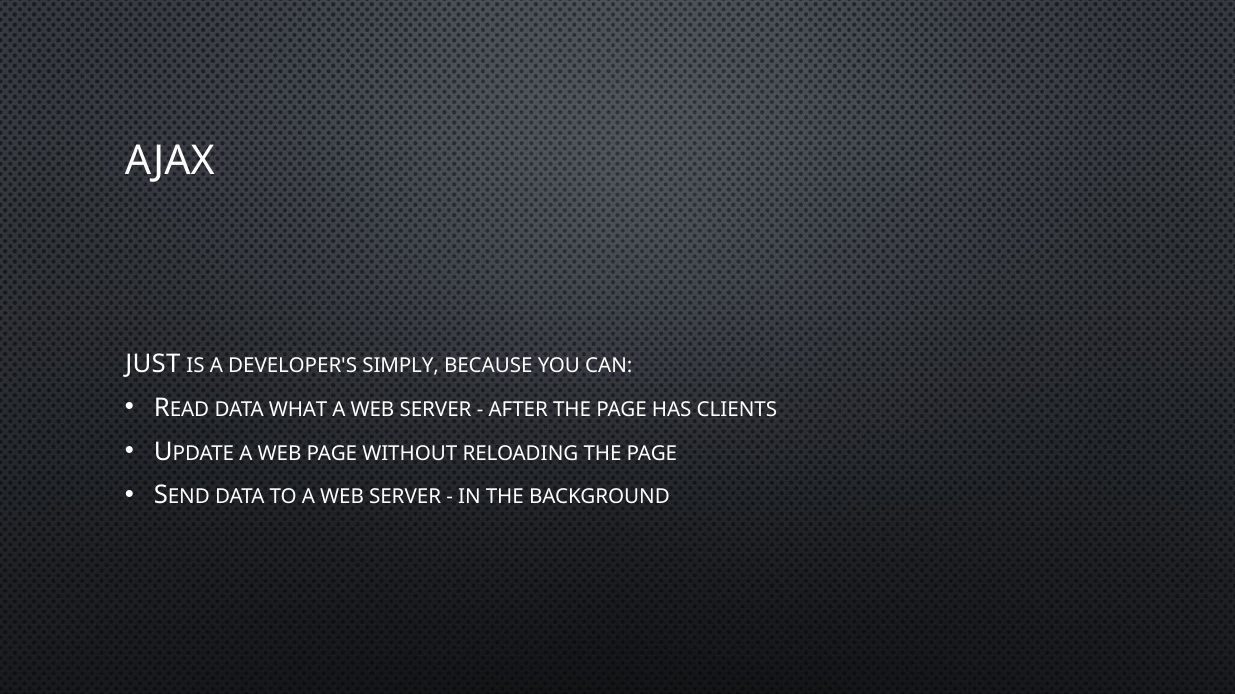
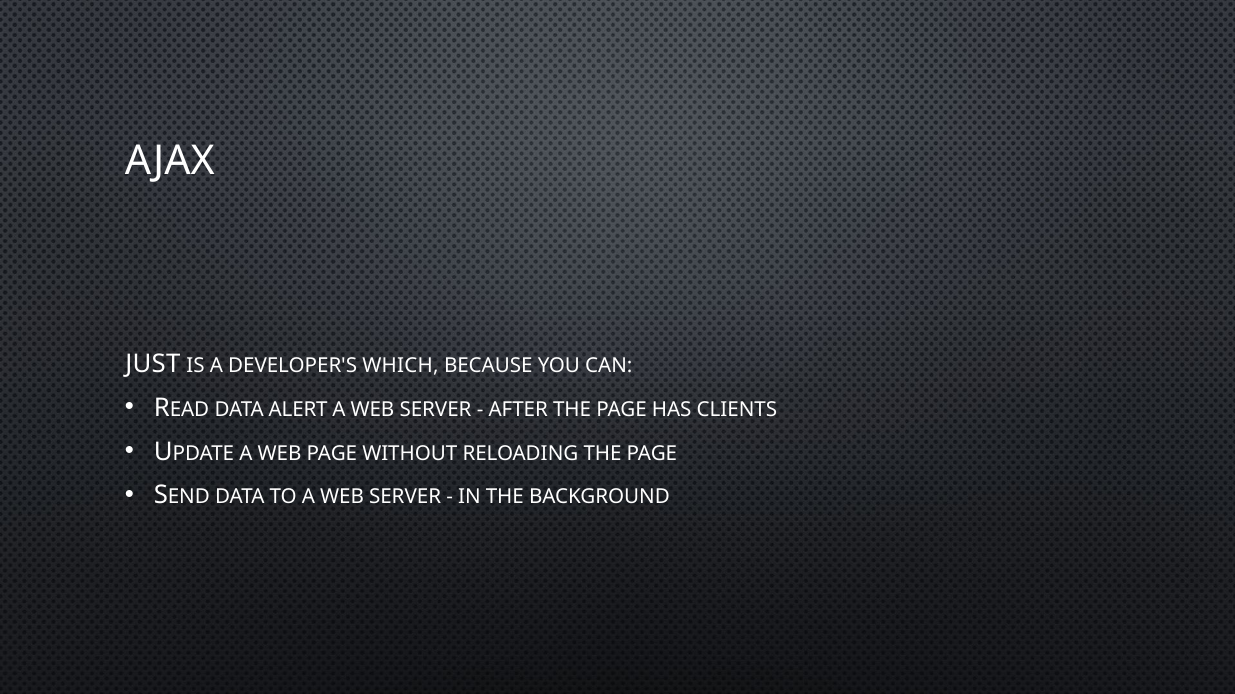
SIMPLY: SIMPLY -> WHICH (400, 366)
WHAT: WHAT -> ALERT (298, 410)
